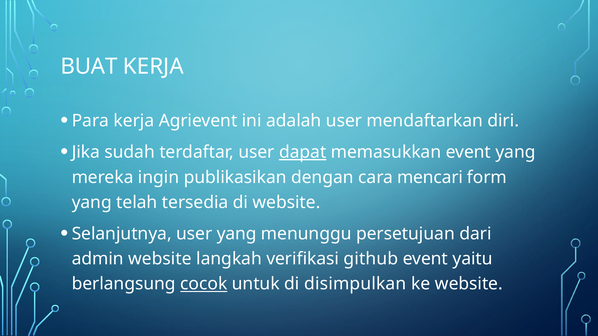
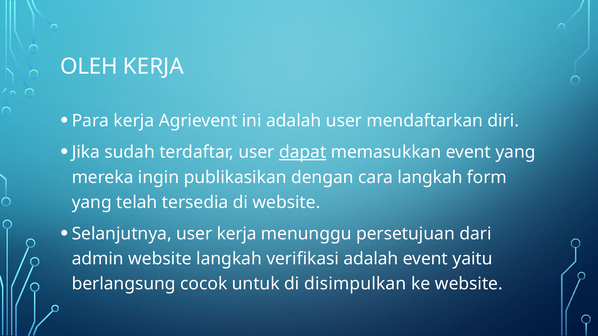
BUAT: BUAT -> OLEH (89, 66)
cara mencari: mencari -> langkah (430, 177)
user yang: yang -> kerja (237, 234)
verifikasi github: github -> adalah (371, 259)
cocok underline: present -> none (204, 284)
